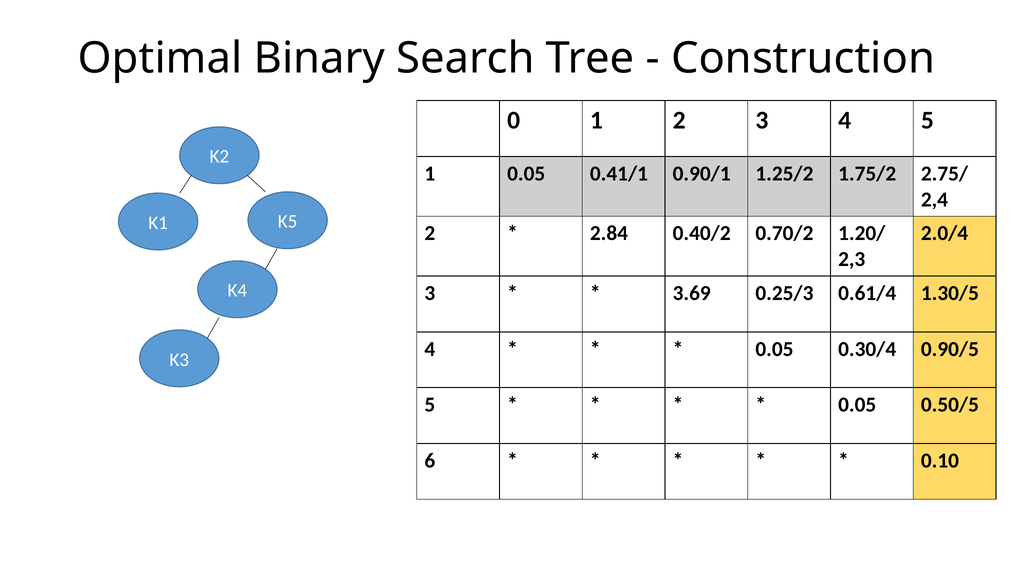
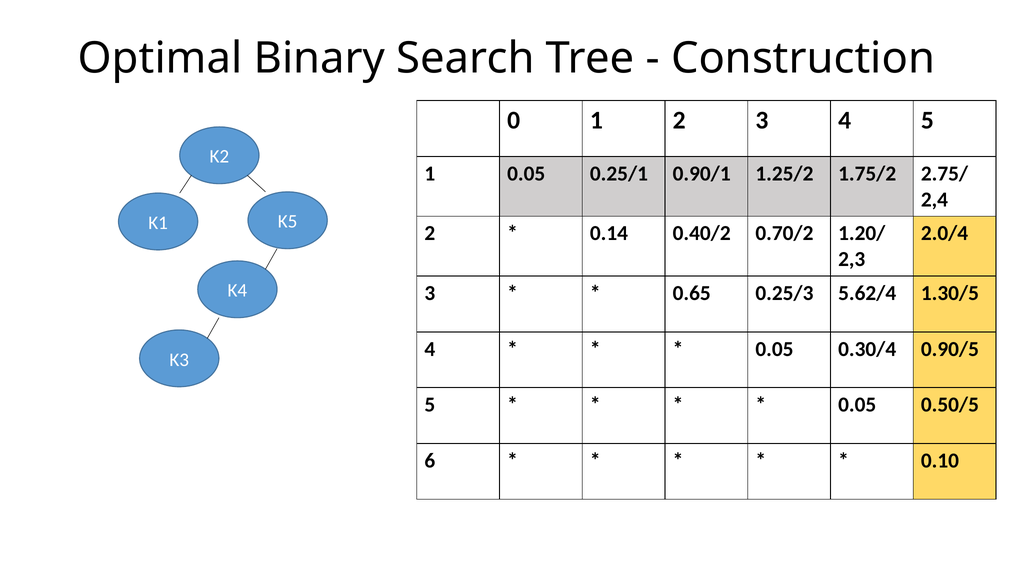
0.41/1: 0.41/1 -> 0.25/1 (619, 173)
2.84: 2.84 -> 0.14 (609, 233)
3.69: 3.69 -> 0.65 (692, 293)
0.61/4: 0.61/4 -> 5.62/4 (867, 293)
